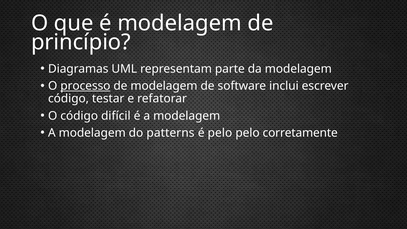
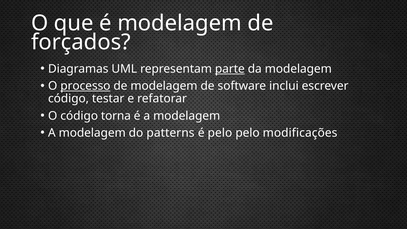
princípio: princípio -> forçados (81, 42)
parte underline: none -> present (230, 69)
difícil: difícil -> torna (116, 116)
corretamente: corretamente -> modificações (300, 133)
